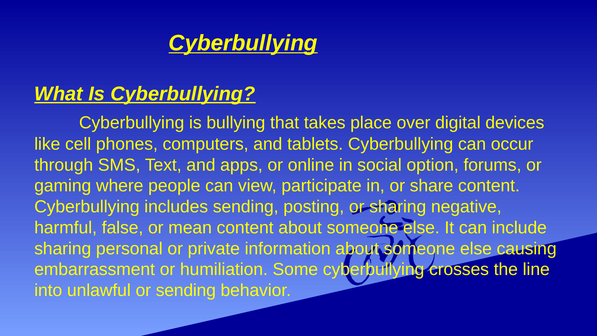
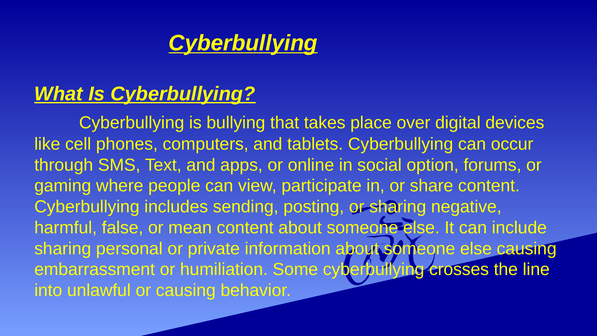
or sending: sending -> causing (186, 290)
